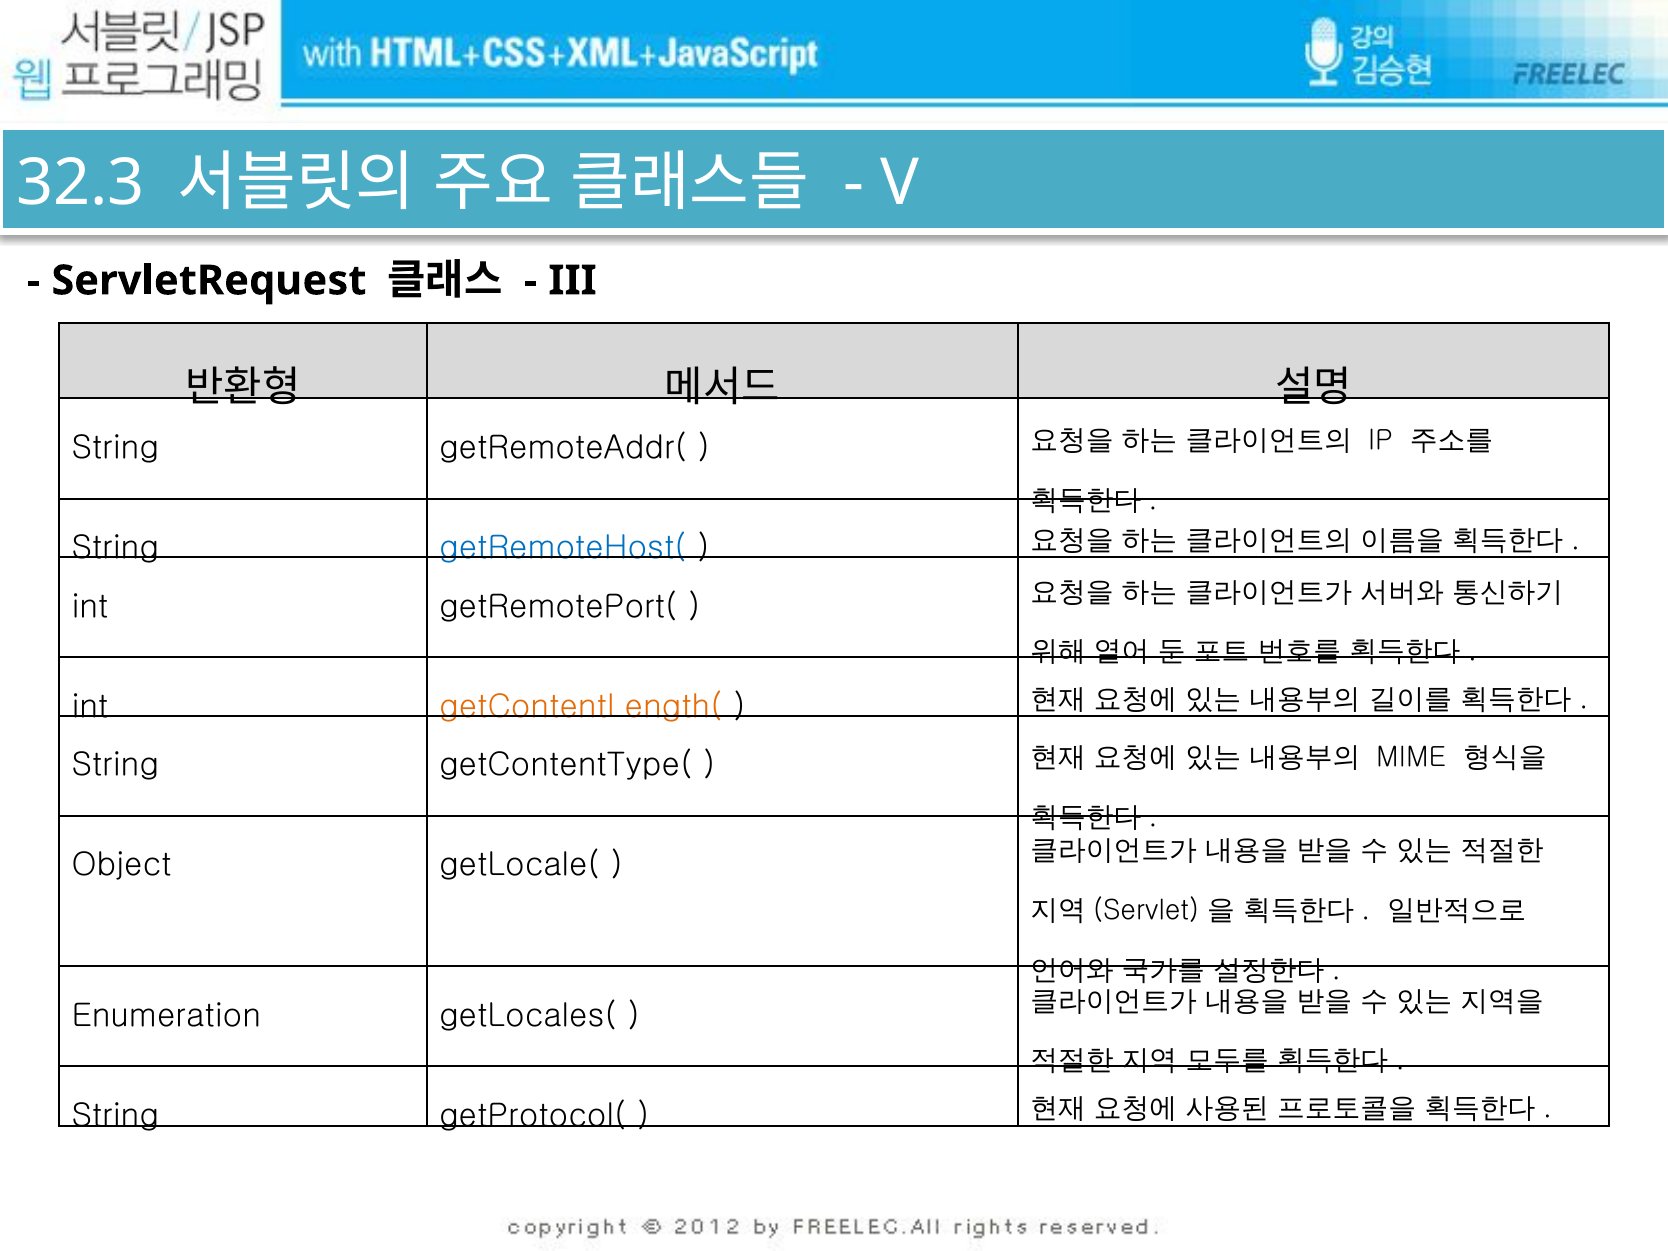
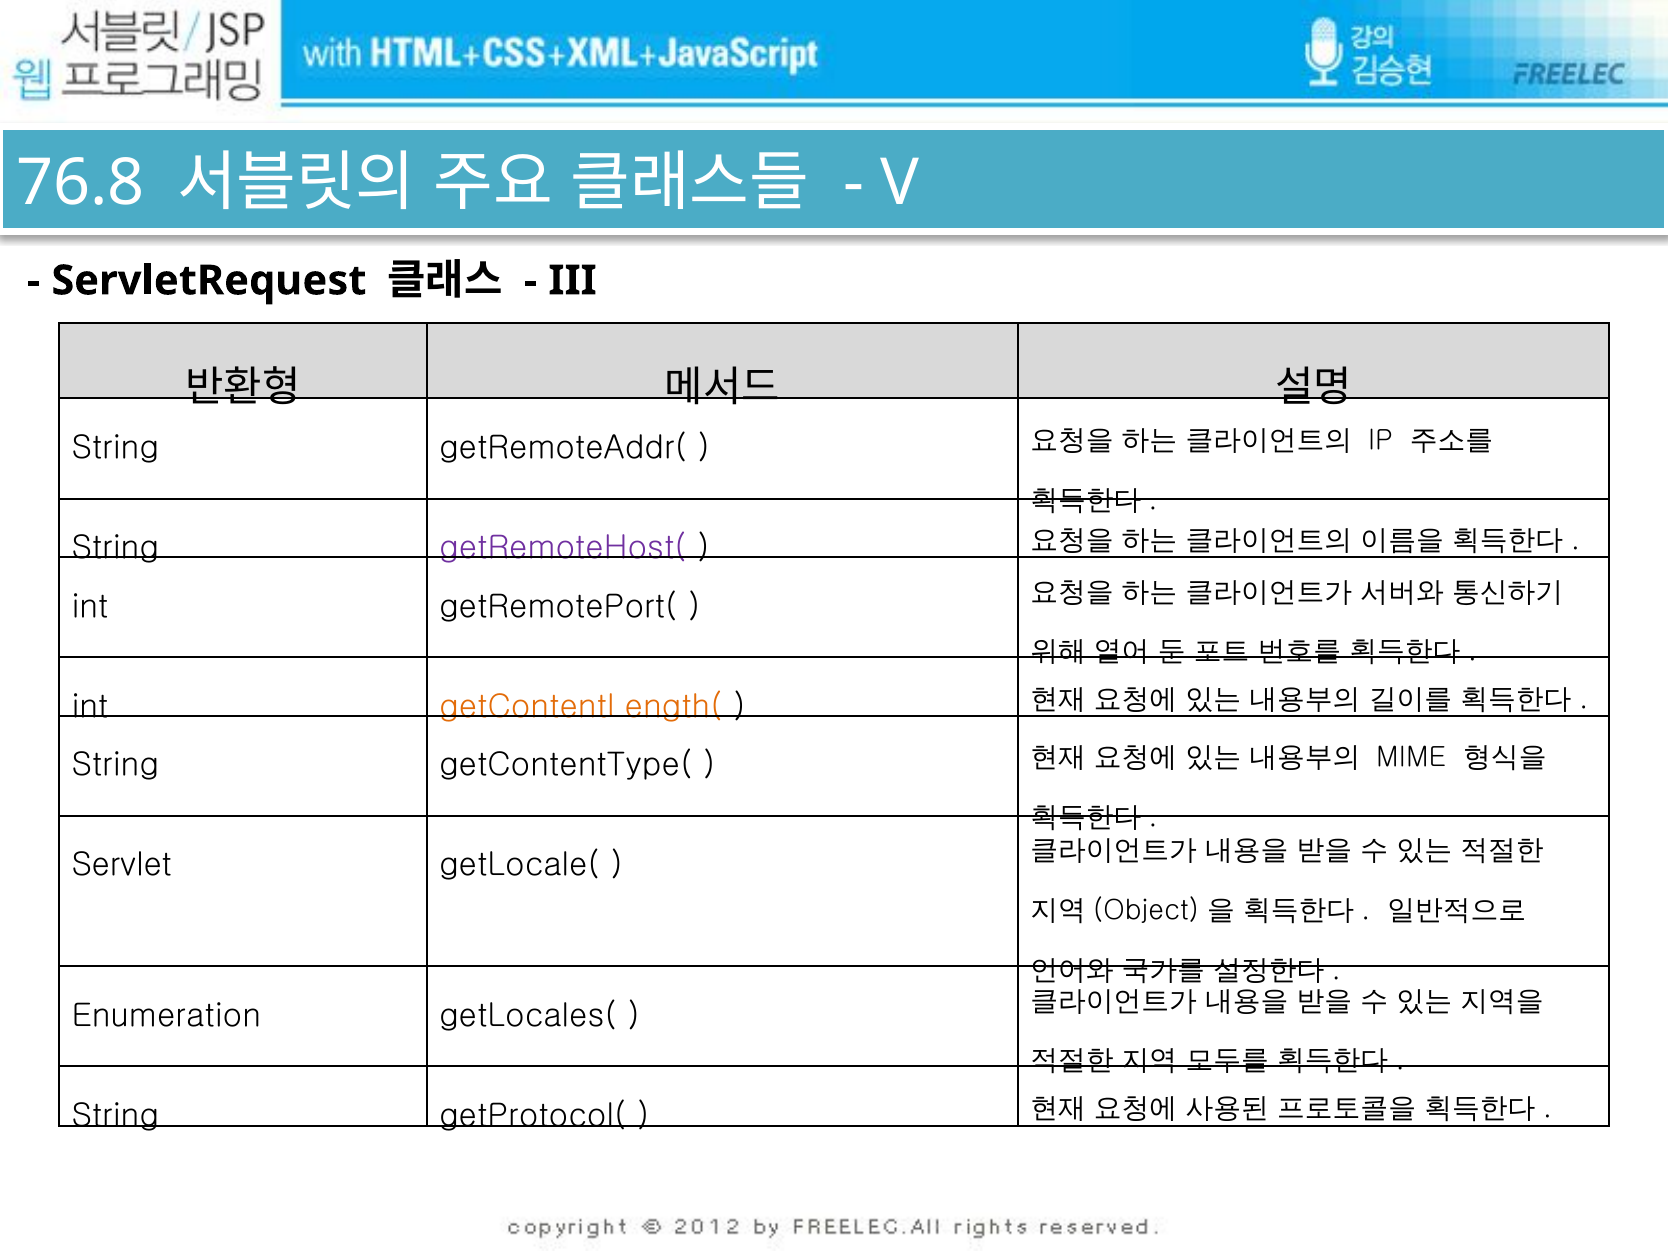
32.3: 32.3 -> 76.8 (81, 183)
getRemoteHost( colour: blue -> purple (563, 548)
Object: Object -> Servlet (122, 865)
Servlet: Servlet -> Object (1146, 910)
